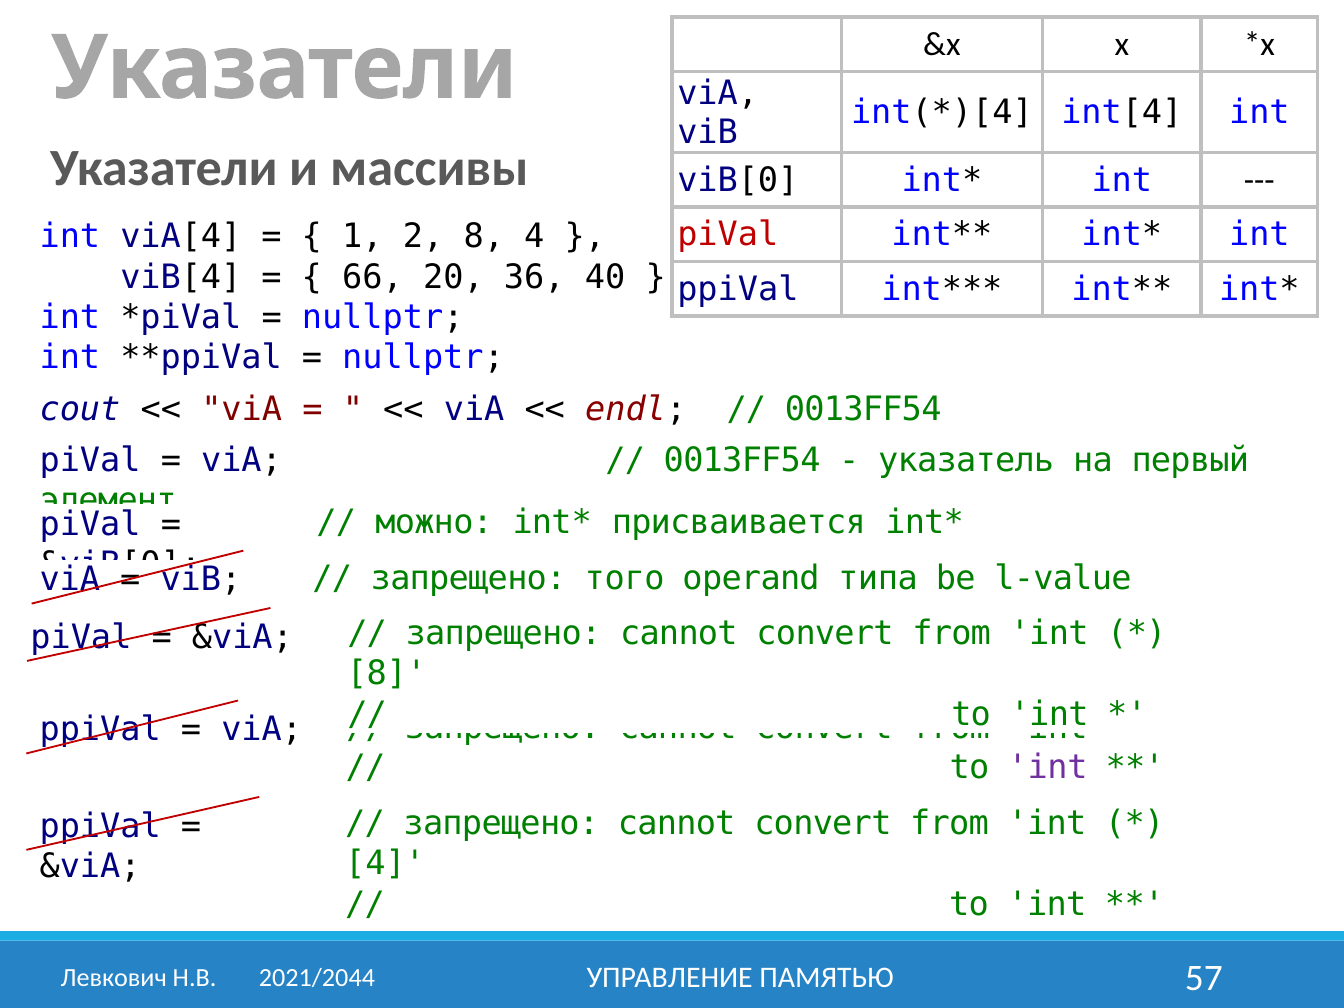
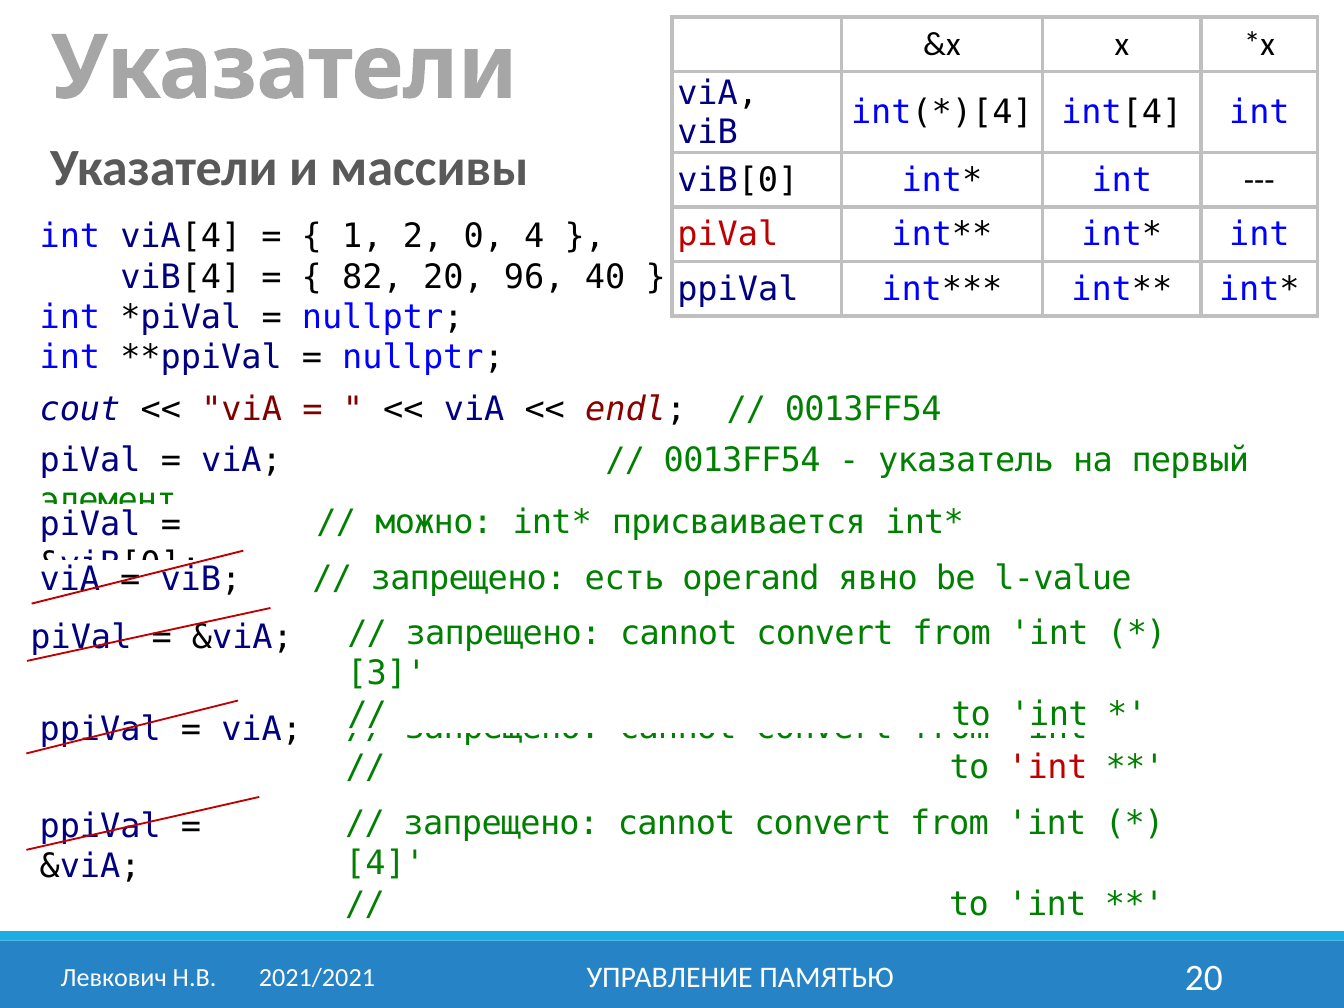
2 8: 8 -> 0 (484, 237)
66: 66 -> 82 (373, 277)
36: 36 -> 96 (534, 277)
того: того -> есть (625, 578)
типа: типа -> явно (878, 578)
8: 8 -> 3 (387, 674)
int colour: purple -> red (1048, 768)
ПАМЯТЬЮ 57: 57 -> 20 (1204, 978)
2021/2044: 2021/2044 -> 2021/2021 (317, 978)
